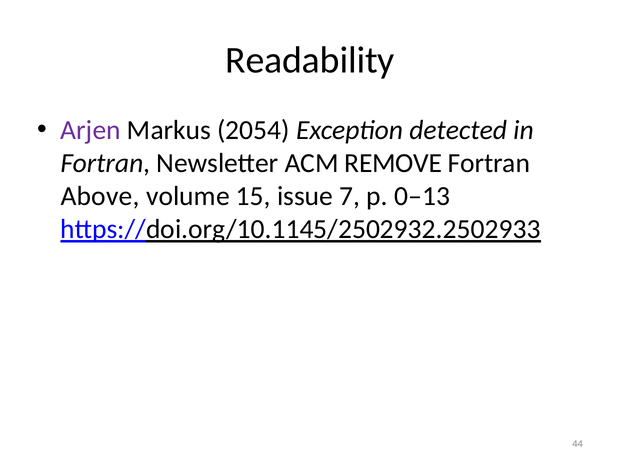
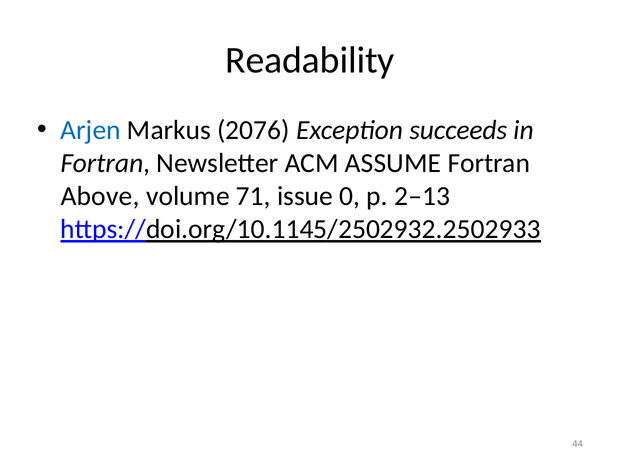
Arjen colour: purple -> blue (91, 130)
2054: 2054 -> 2076 (253, 130)
detected: detected -> succeeds (458, 130)
REMOVE: REMOVE -> ASSUME (393, 163)
15: 15 -> 71 (253, 196)
7: 7 -> 0 (350, 196)
0‒13: 0‒13 -> 2‒13 (422, 196)
